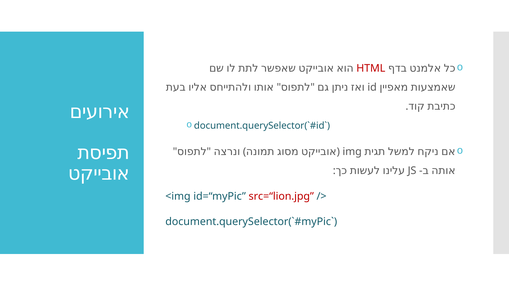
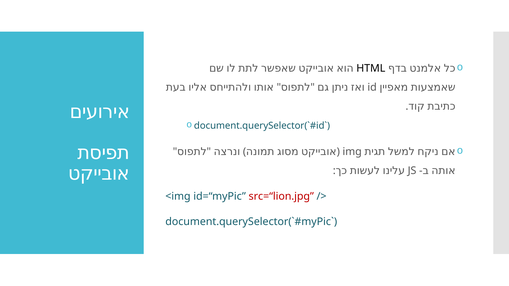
HTML colour: red -> black (371, 68)
